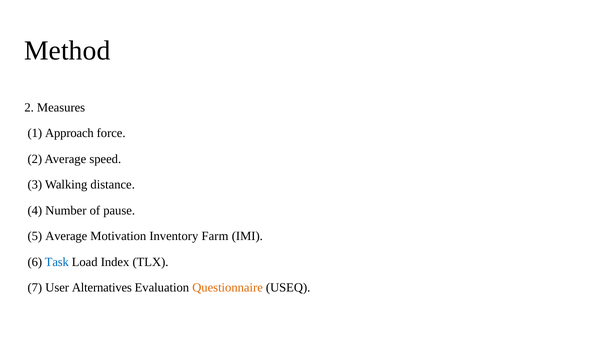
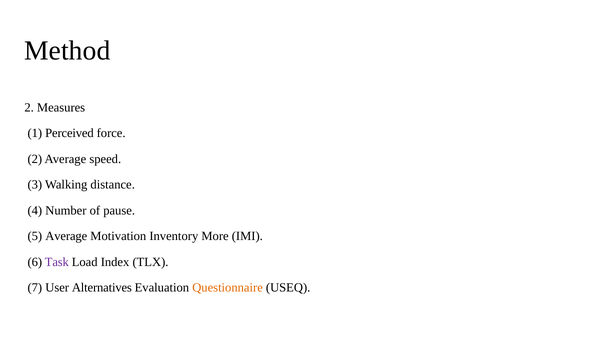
Approach: Approach -> Perceived (69, 133)
Farm: Farm -> More (215, 236)
Task colour: blue -> purple (57, 262)
